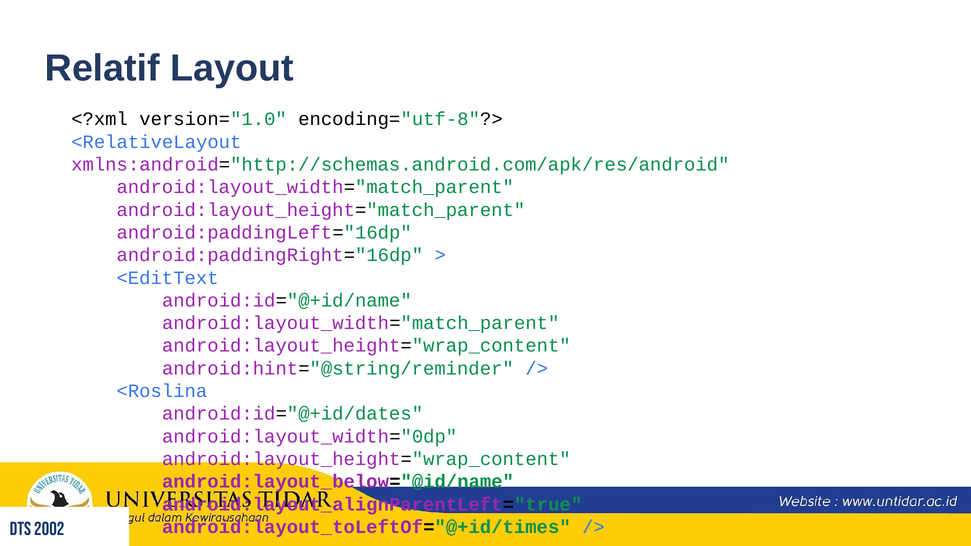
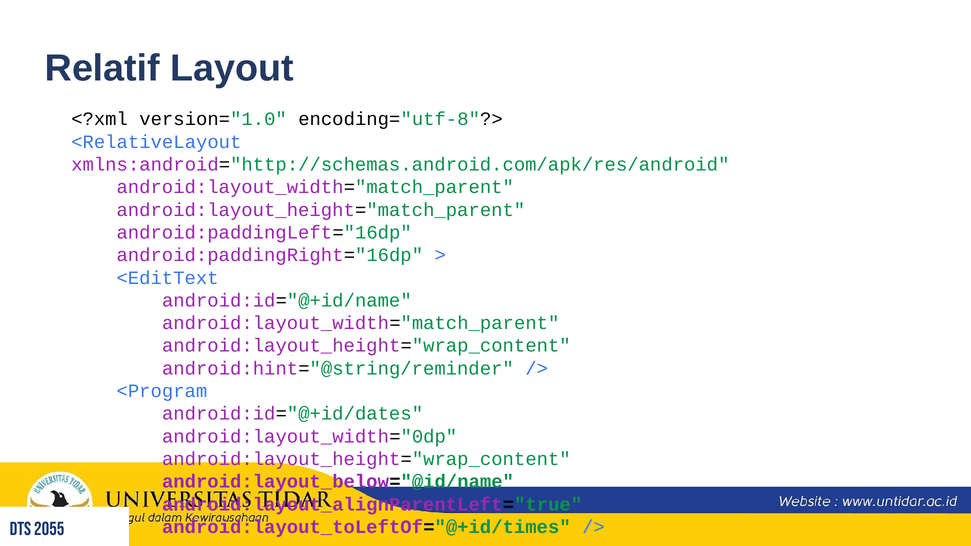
<Roslina: <Roslina -> <Program (162, 391)
2002: 2002 -> 2055 (49, 529)
